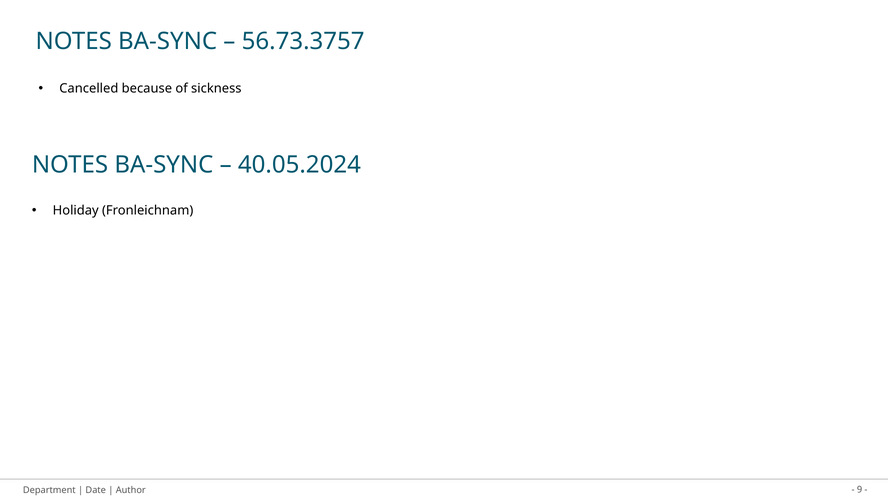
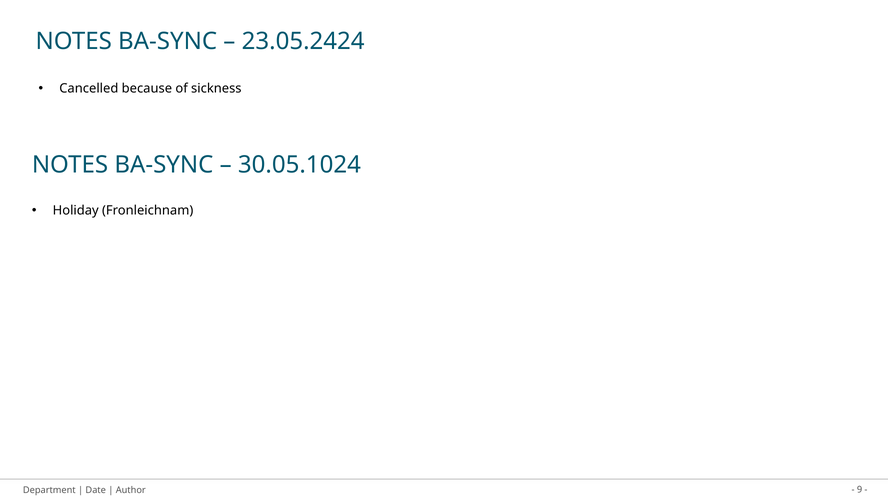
56.73.3757: 56.73.3757 -> 23.05.2424 (303, 41)
40.05.2024: 40.05.2024 -> 30.05.1024 (299, 164)
